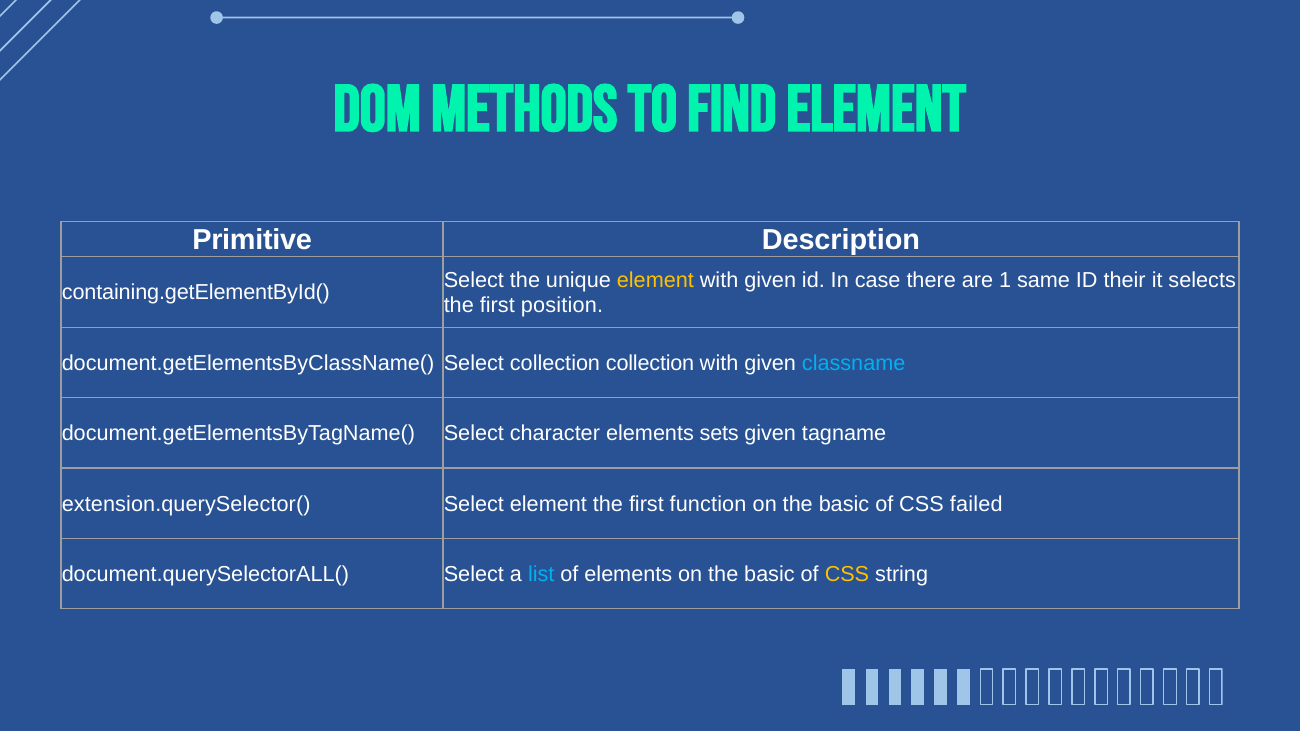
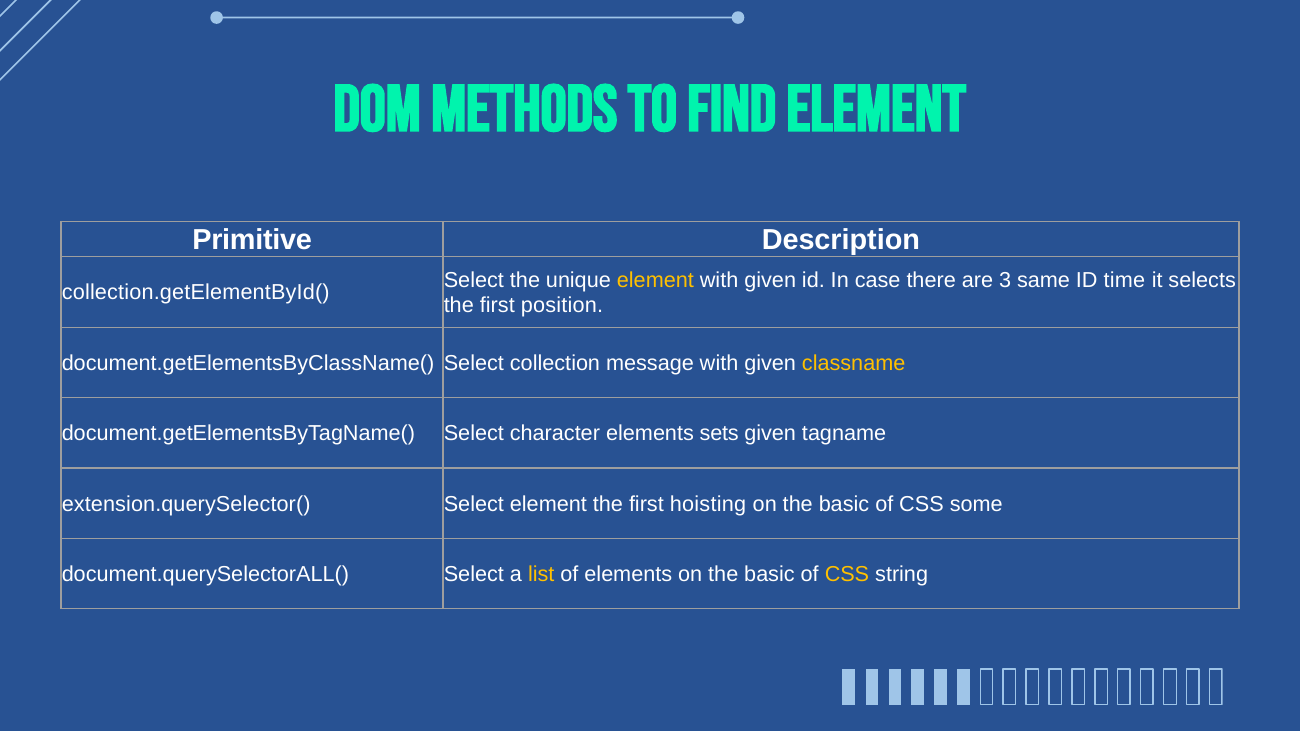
1: 1 -> 3 (1005, 281)
their: their -> time (1125, 281)
containing.getElementById(: containing.getElementById( -> collection.getElementById( (196, 293)
collection collection: collection -> message (650, 363)
classname colour: light blue -> yellow (854, 363)
function: function -> hoisting (708, 504)
failed: failed -> some (976, 504)
list colour: light blue -> yellow (541, 575)
